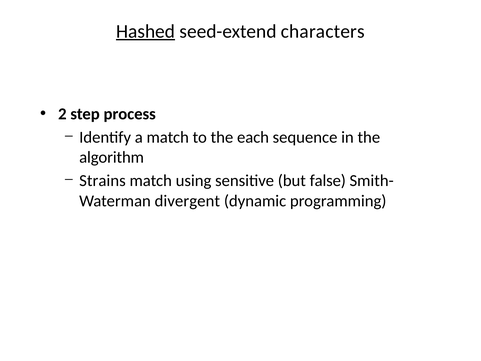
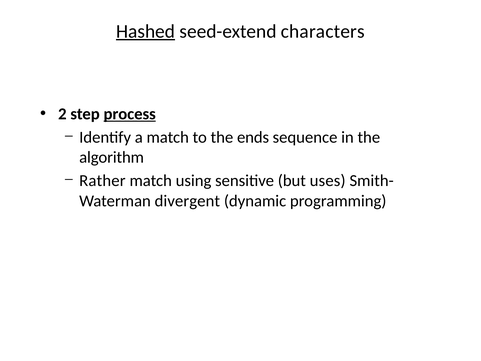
process underline: none -> present (130, 114)
each: each -> ends (253, 137)
Strains: Strains -> Rather (102, 181)
false: false -> uses (328, 181)
